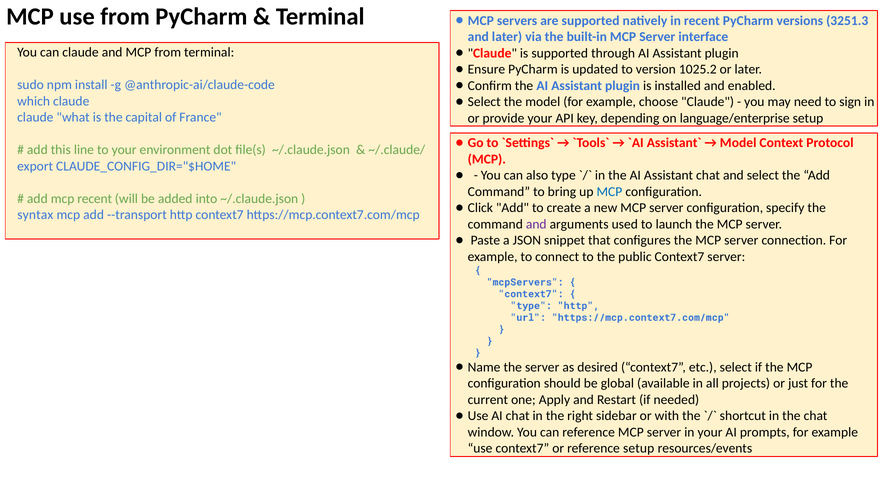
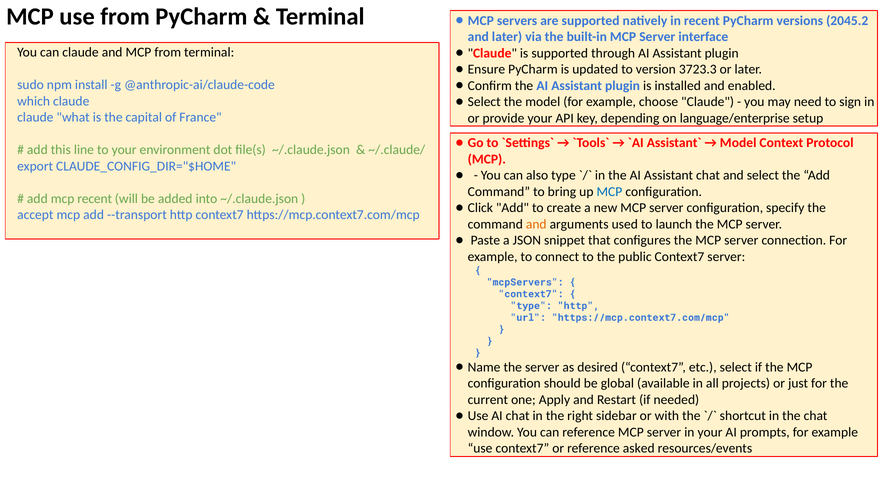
3251.3: 3251.3 -> 2045.2 (847, 21)
1025.2: 1025.2 -> 3723.3 (698, 69)
syntax: syntax -> accept (35, 215)
and colour: purple -> orange (536, 224)
reference setup: setup -> asked (639, 448)
